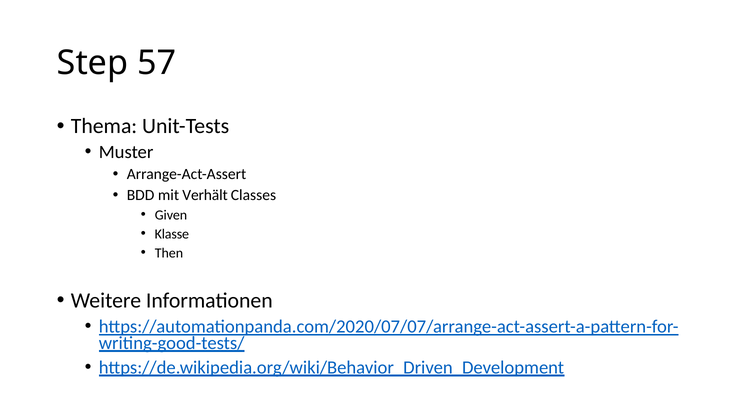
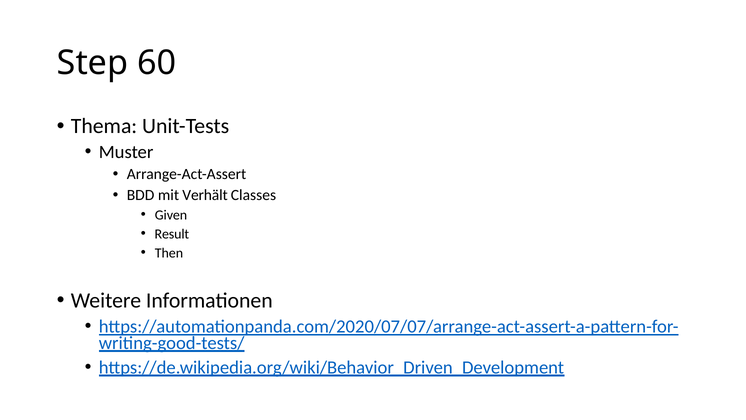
57: 57 -> 60 (157, 63)
Klasse: Klasse -> Result (172, 234)
